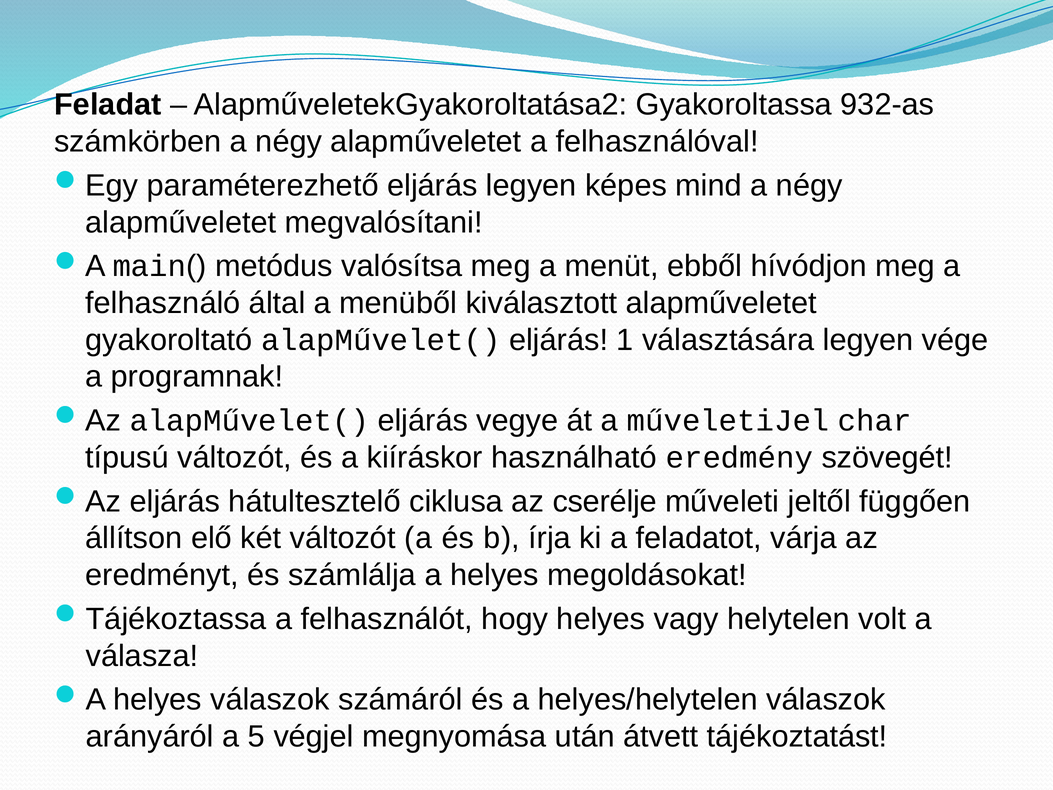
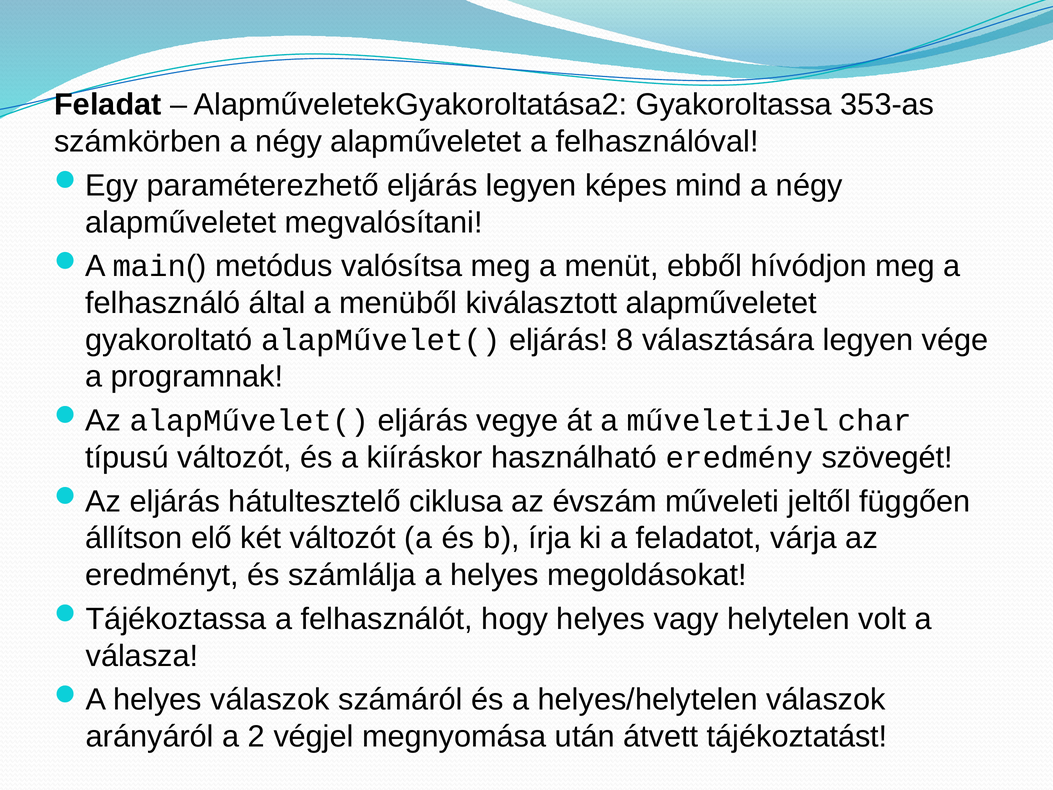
932-as: 932-as -> 353-as (887, 105)
1: 1 -> 8 (625, 340)
cserélje: cserélje -> évszám (605, 501)
5: 5 -> 2 (256, 736)
